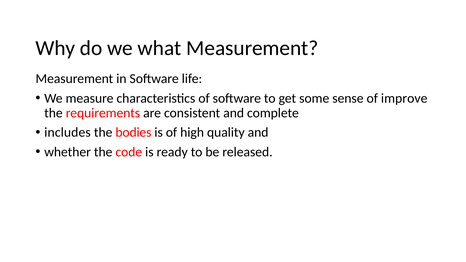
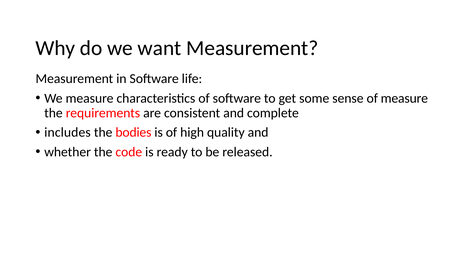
what: what -> want (160, 48)
of improve: improve -> measure (404, 98)
